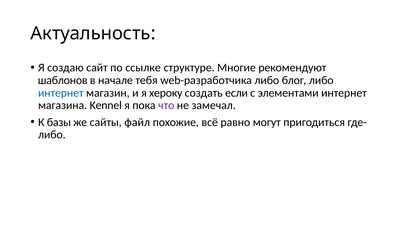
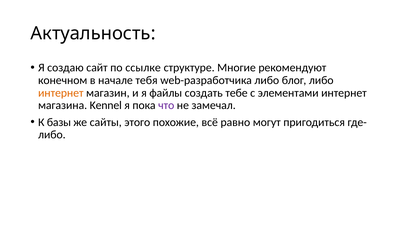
шаблонов: шаблонов -> конечном (63, 80)
интернет colour: blue -> orange (61, 93)
хероку: хероку -> файлы (166, 93)
если: если -> тебе (236, 93)
файл: файл -> этого (137, 123)
